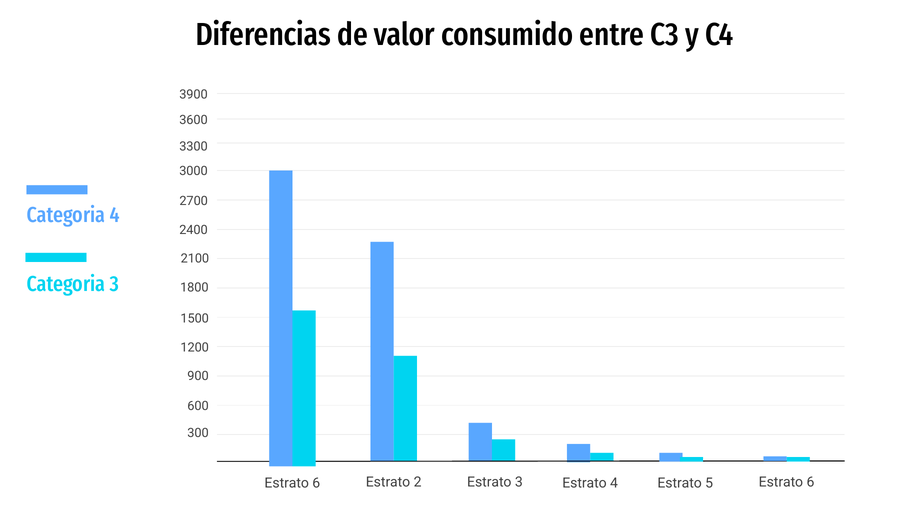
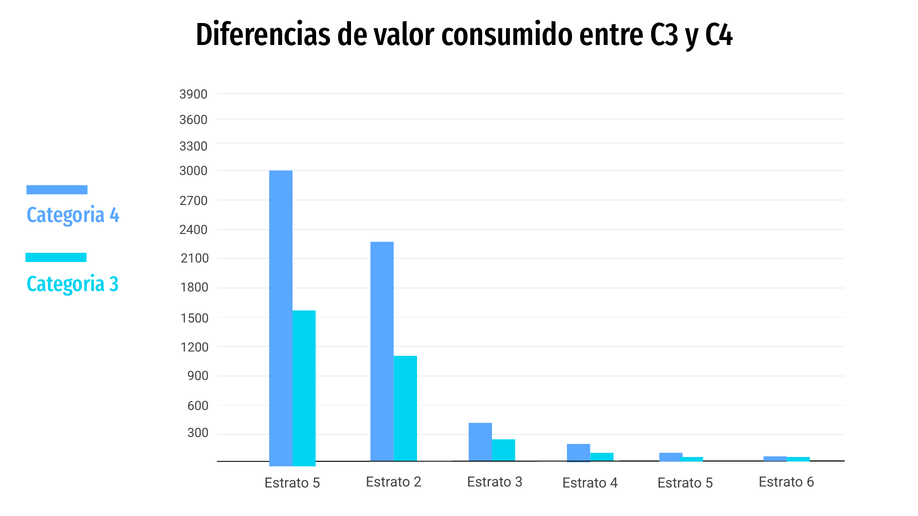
6: 6 -> 5 (316, 483)
